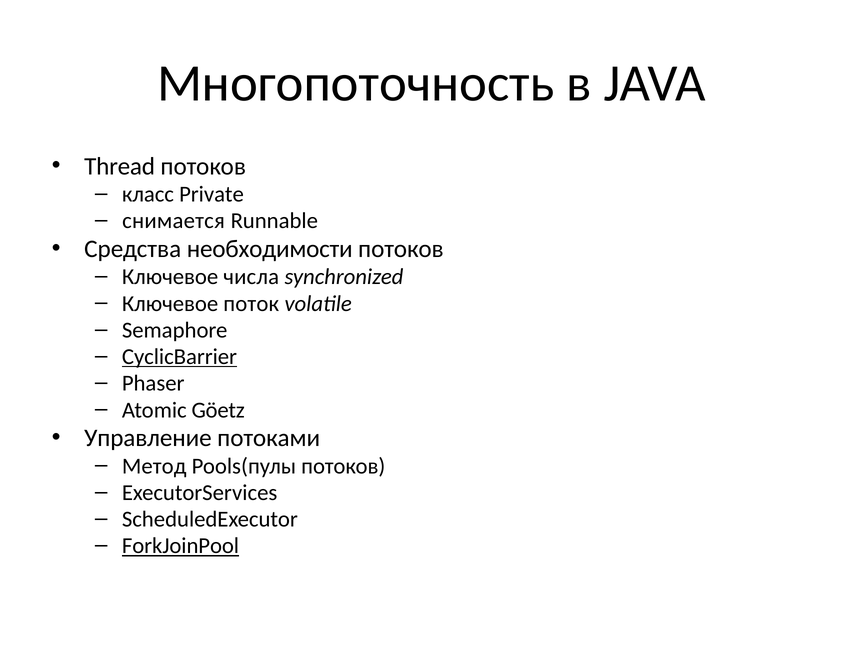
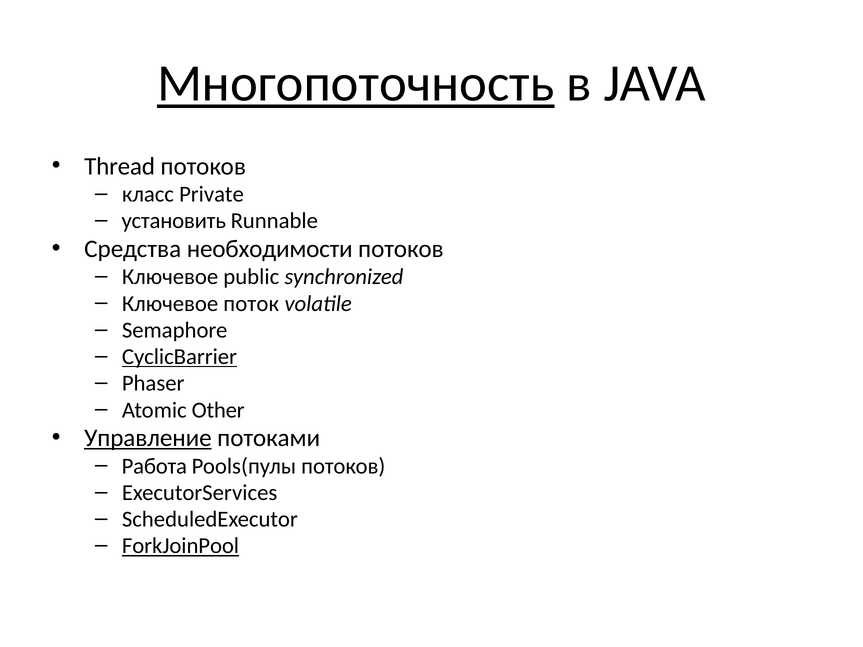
Многопоточность underline: none -> present (356, 84)
снимается: снимается -> установить (174, 221)
числа: числа -> public (251, 277)
Göetz: Göetz -> Other (218, 410)
Управление underline: none -> present (148, 438)
Метод: Метод -> Работа (154, 466)
